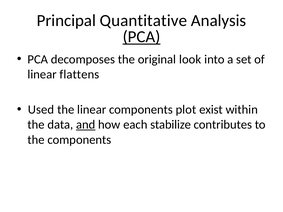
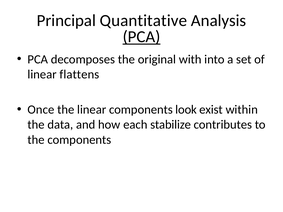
look: look -> with (190, 59)
Used: Used -> Once (41, 110)
plot: plot -> look (186, 110)
and underline: present -> none (86, 125)
